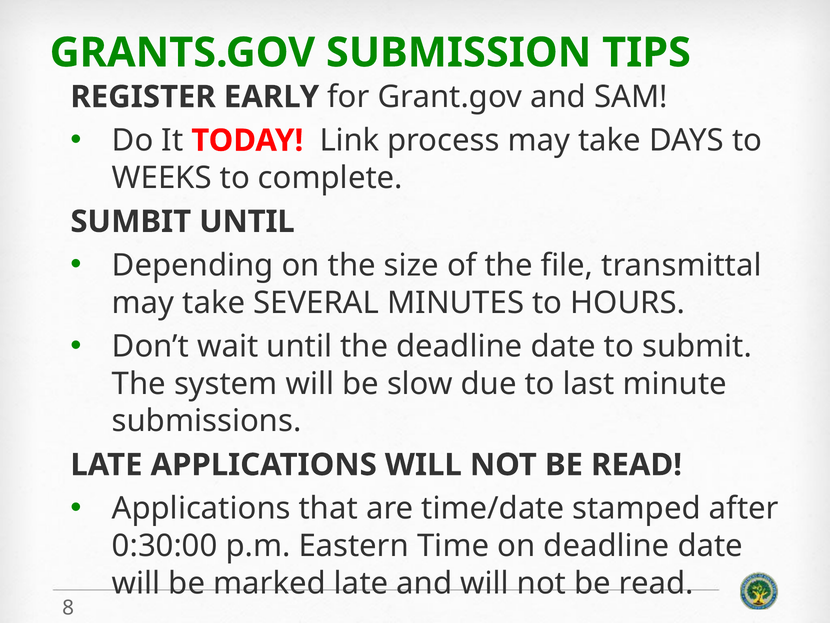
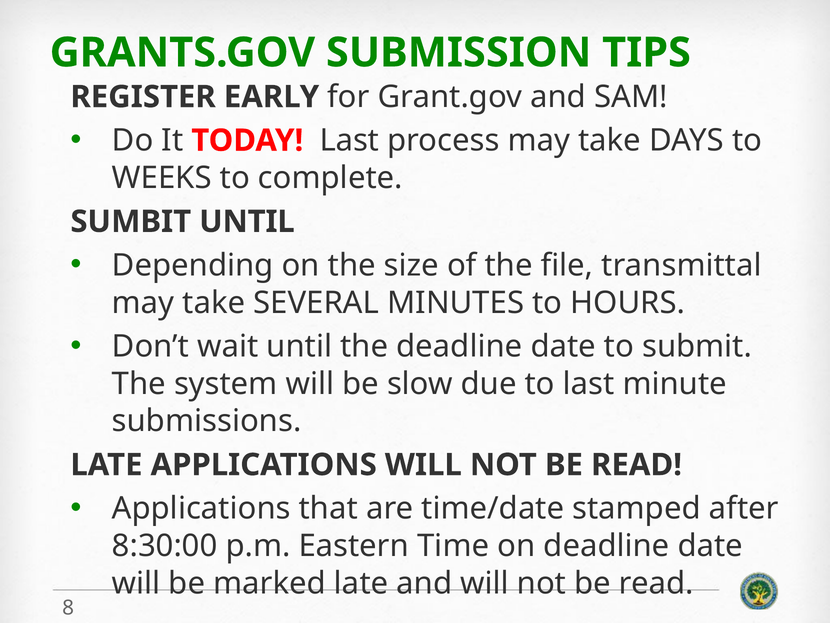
TODAY Link: Link -> Last (349, 140)
0:30:00: 0:30:00 -> 8:30:00 (165, 545)
